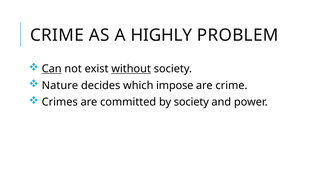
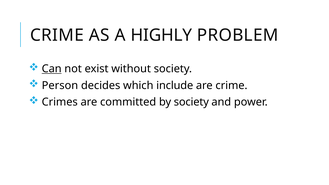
without underline: present -> none (131, 69)
Nature: Nature -> Person (60, 85)
impose: impose -> include (175, 85)
